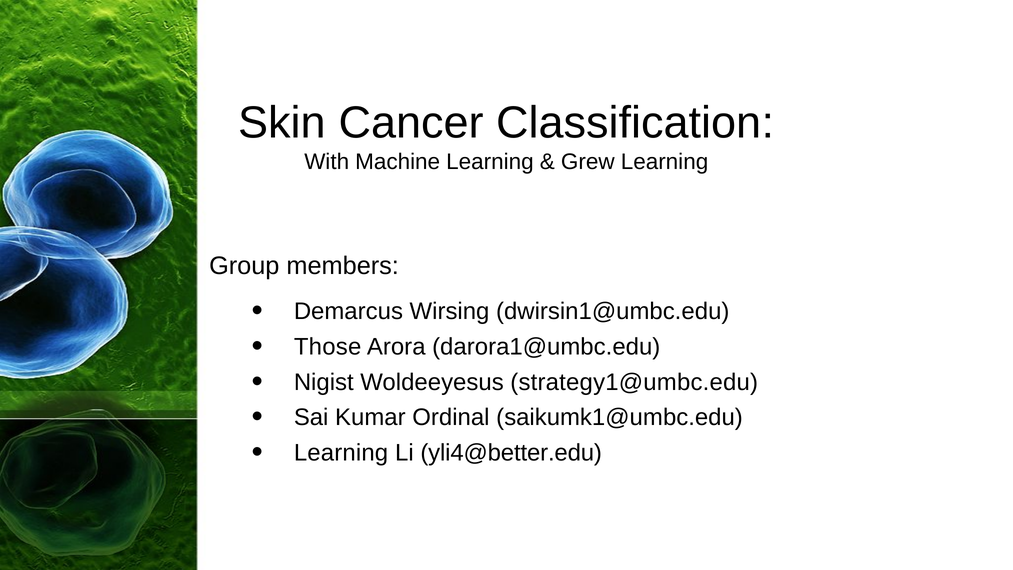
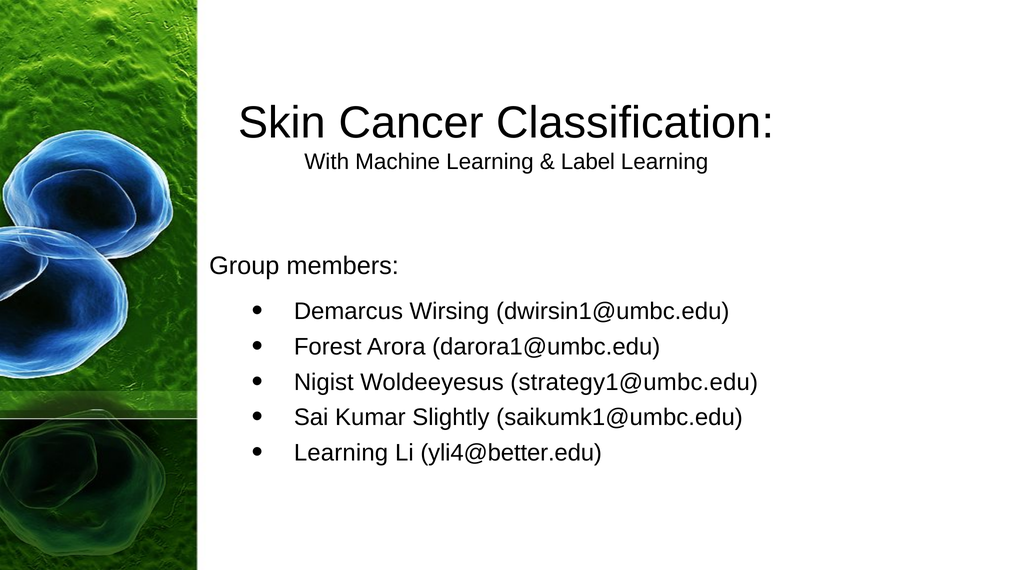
Grew: Grew -> Label (588, 162)
Those: Those -> Forest (328, 347)
Ordinal: Ordinal -> Slightly (451, 417)
